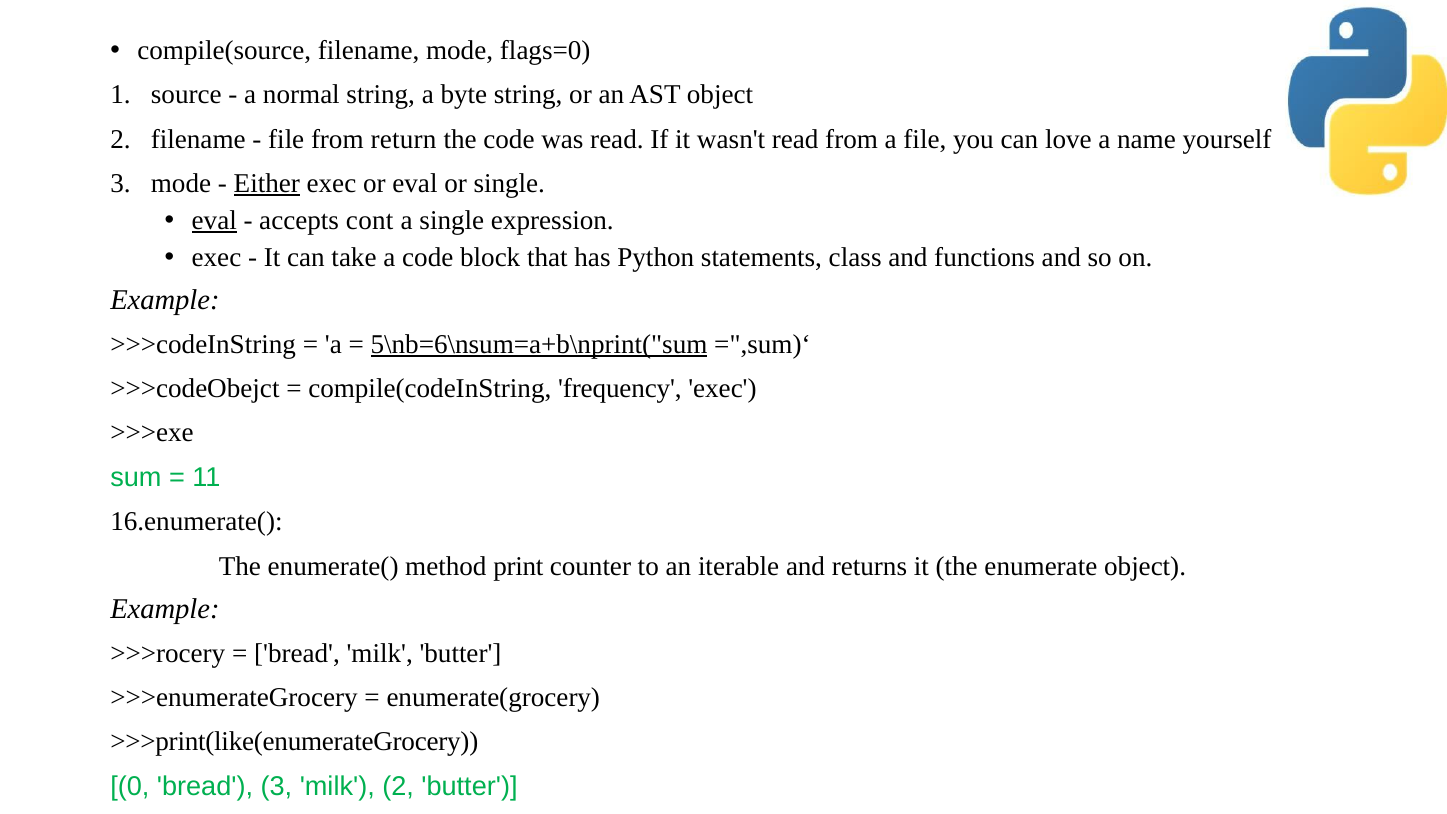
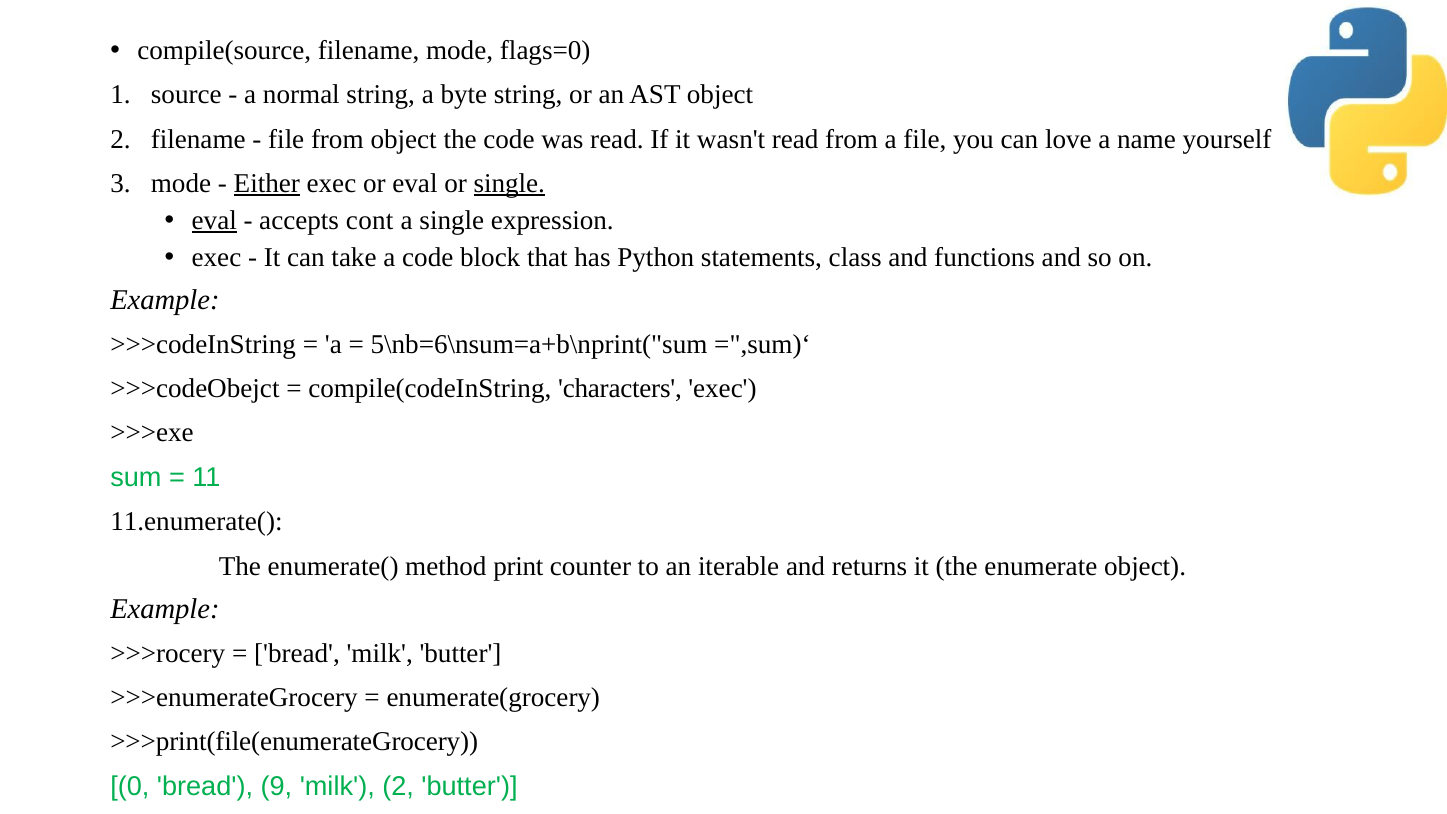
from return: return -> object (404, 139)
single underline: none -> present (509, 184)
5\nb=6\nsum=a+b\nprint("sum underline: present -> none (539, 344)
frequency: frequency -> characters (620, 389)
16.enumerate(: 16.enumerate( -> 11.enumerate( (196, 522)
>>>print(like(enumerateGrocery: >>>print(like(enumerateGrocery -> >>>print(file(enumerateGrocery (294, 742)
bread 3: 3 -> 9 (276, 786)
